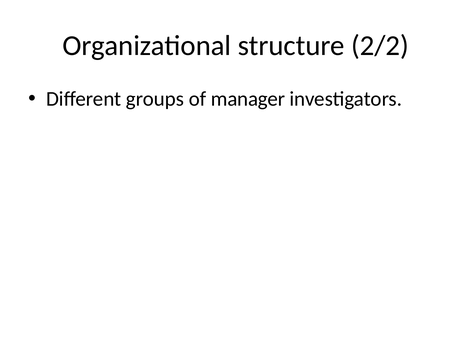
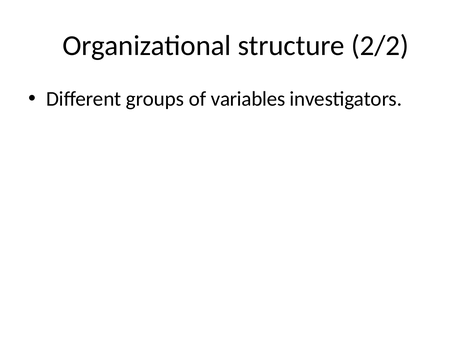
manager: manager -> variables (248, 99)
